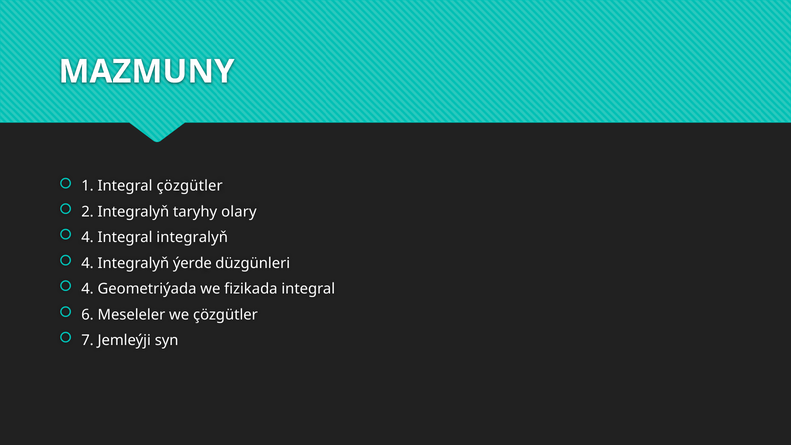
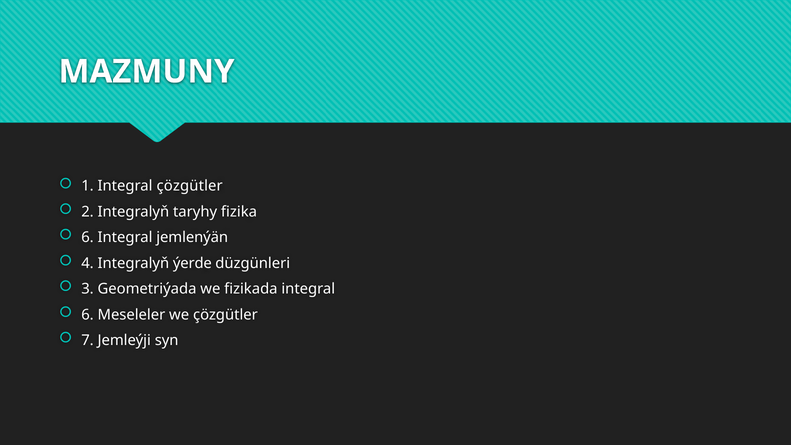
olary: olary -> fizika (239, 212)
4: 4 -> 6 (88, 237)
Integral integralyň: integralyň -> jemlenýän (192, 237)
4: 4 -> 3 (88, 289)
